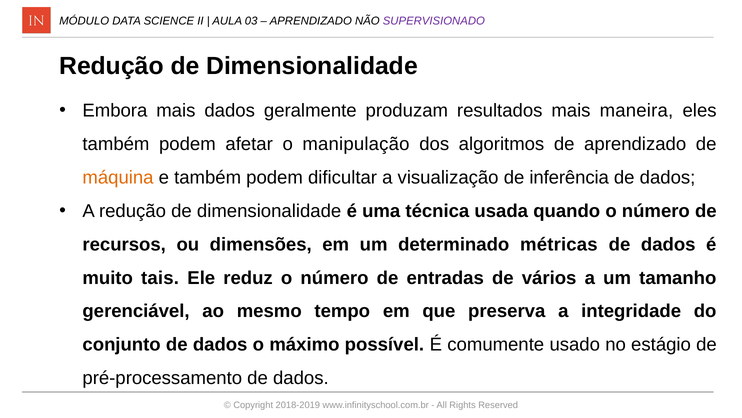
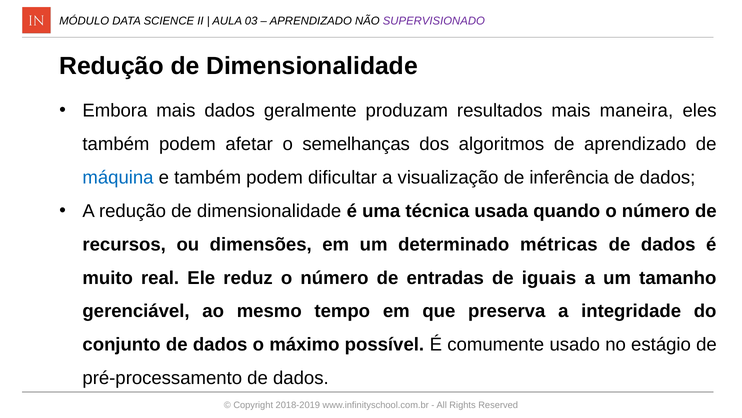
manipulação: manipulação -> semelhanças (356, 144)
máquina colour: orange -> blue (118, 177)
tais: tais -> real (160, 277)
vários: vários -> iguais (549, 277)
